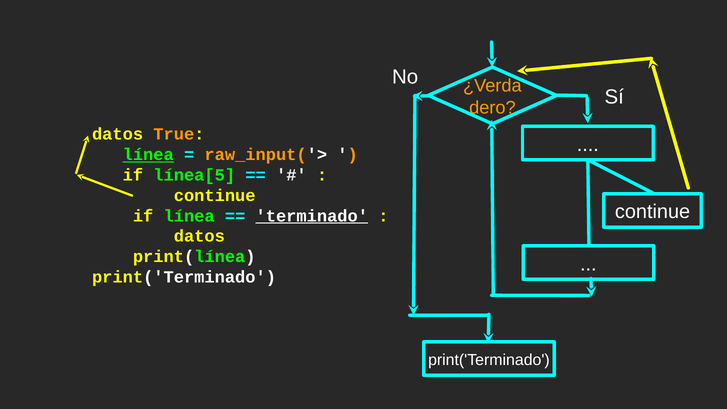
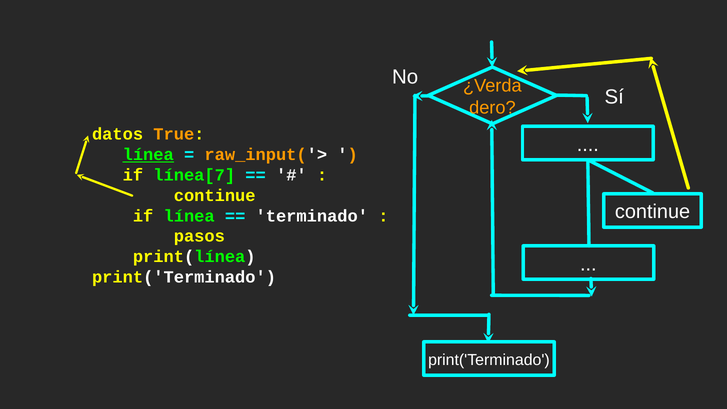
línea[5: línea[5 -> línea[7 (194, 175)
terminado underline: present -> none (312, 216)
datos: datos -> pasos (199, 236)
